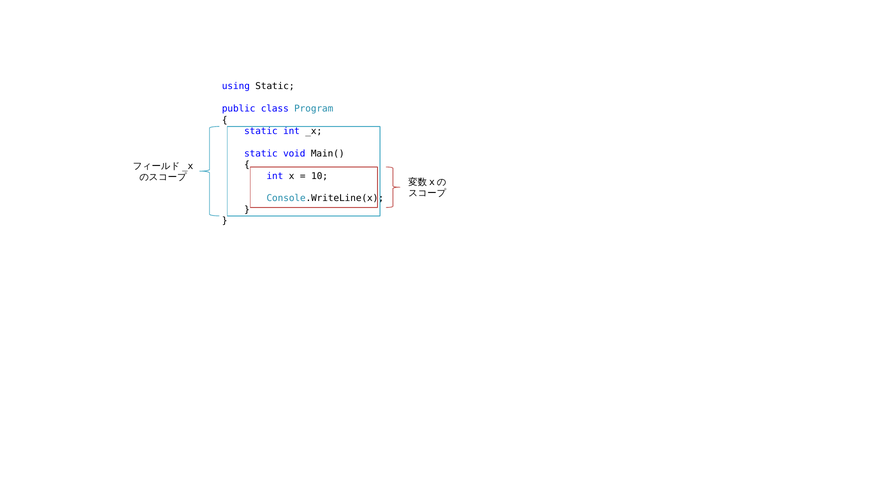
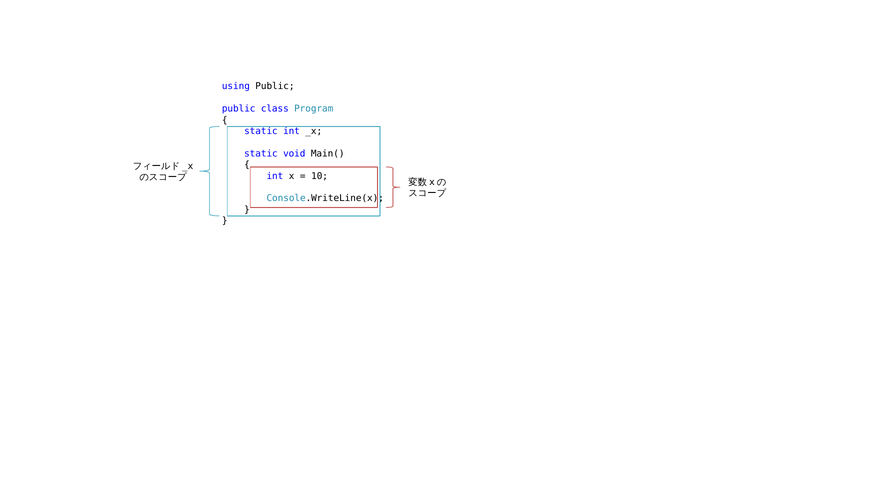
using Static: Static -> Public (275, 86)
